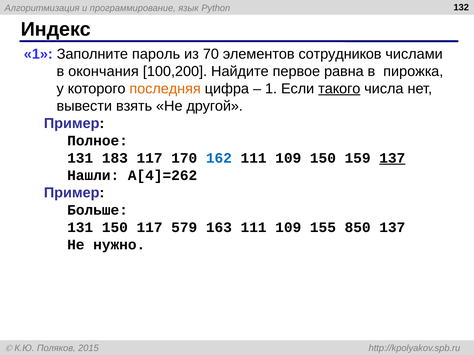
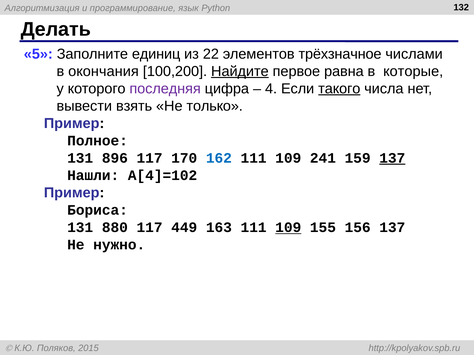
Индекс: Индекс -> Делать (56, 29)
1: 1 -> 5 (38, 54)
пароль: пароль -> единиц (156, 54)
70: 70 -> 22 (211, 54)
сотрудников: сотрудников -> трёхзначное (340, 54)
Найдите underline: none -> present (240, 71)
пирожка: пирожка -> которые (413, 71)
последняя colour: orange -> purple (165, 89)
1: 1 -> 4 (271, 89)
другой: другой -> только (215, 106)
183: 183 -> 896 (115, 158)
109 150: 150 -> 241 (323, 158)
A[4]=262: A[4]=262 -> A[4]=102 (163, 176)
Больше: Больше -> Бориса (98, 210)
131 150: 150 -> 880 (115, 228)
579: 579 -> 449 (184, 228)
109 underline: none -> present (288, 228)
850: 850 -> 156 (358, 228)
